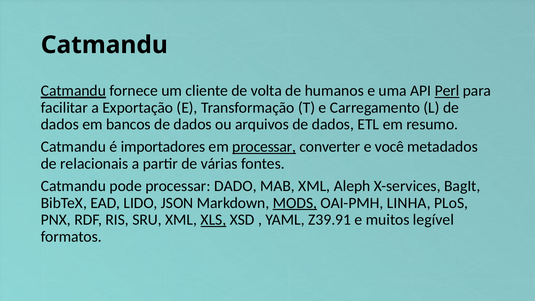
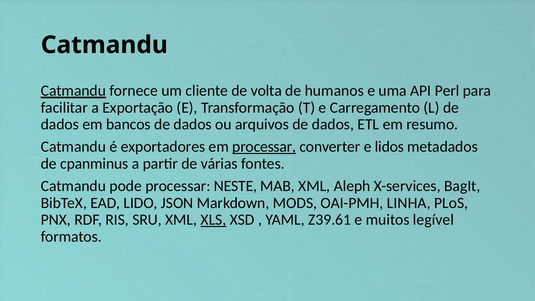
Perl underline: present -> none (447, 91)
importadores: importadores -> exportadores (163, 147)
você: você -> lidos (389, 147)
relacionais: relacionais -> cpanminus (94, 164)
DADO: DADO -> NESTE (235, 186)
MODS underline: present -> none (295, 203)
Z39.91: Z39.91 -> Z39.61 (330, 220)
